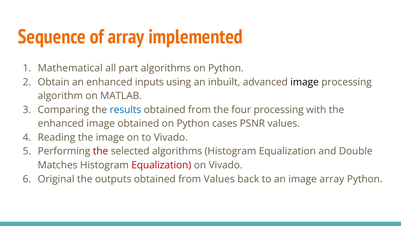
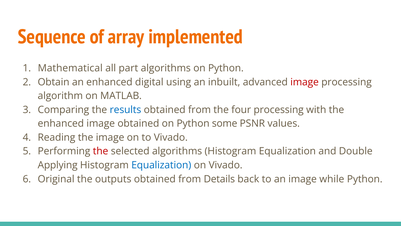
inputs: inputs -> digital (149, 82)
image colour: black -> red (305, 82)
cases: cases -> some (225, 123)
Matches: Matches -> Applying (58, 165)
Equalization colour: red -> blue (161, 165)
from Values: Values -> Details (219, 179)
image array: array -> while (332, 179)
